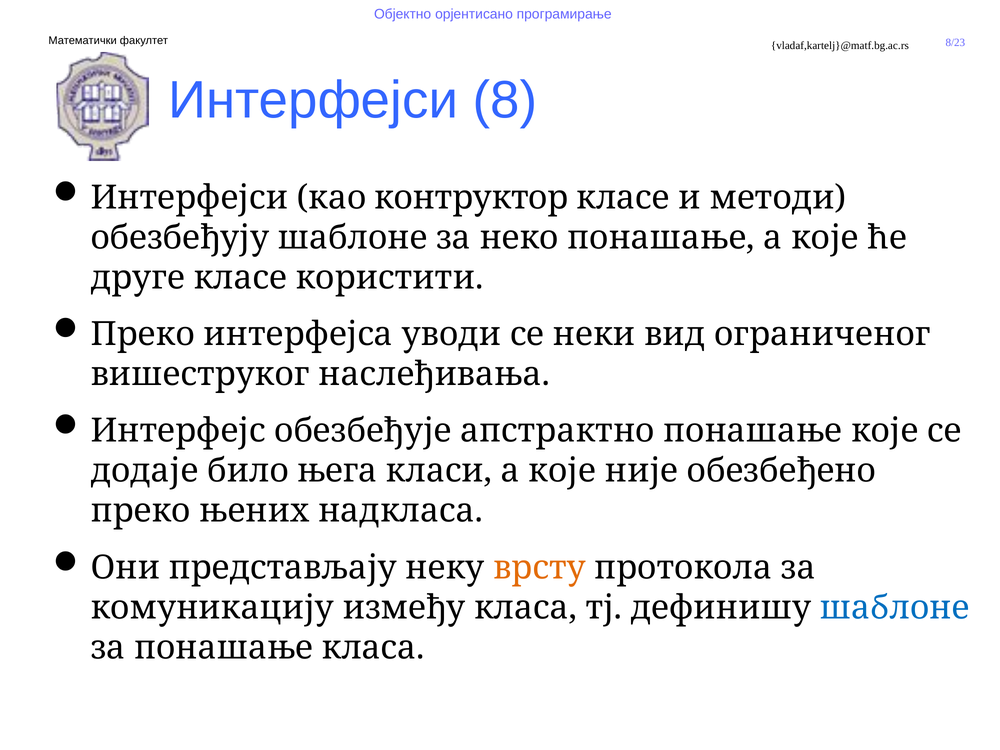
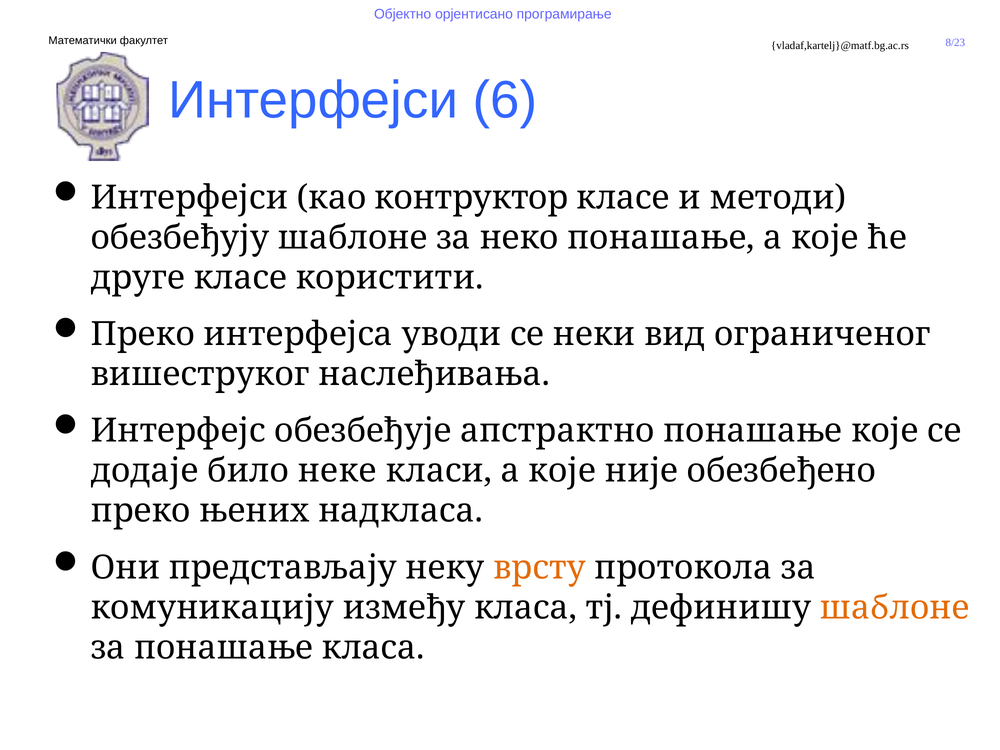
8: 8 -> 6 (505, 100)
њега: њега -> неке (337, 471)
шаблоне colour: blue -> orange (895, 608)
